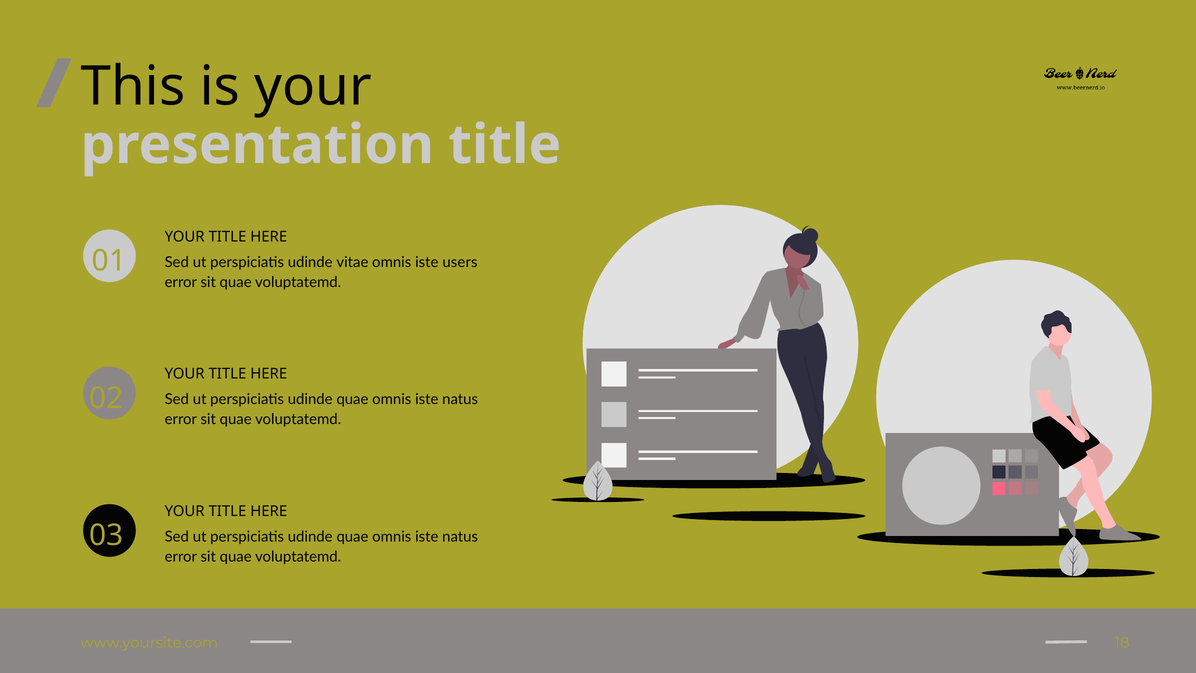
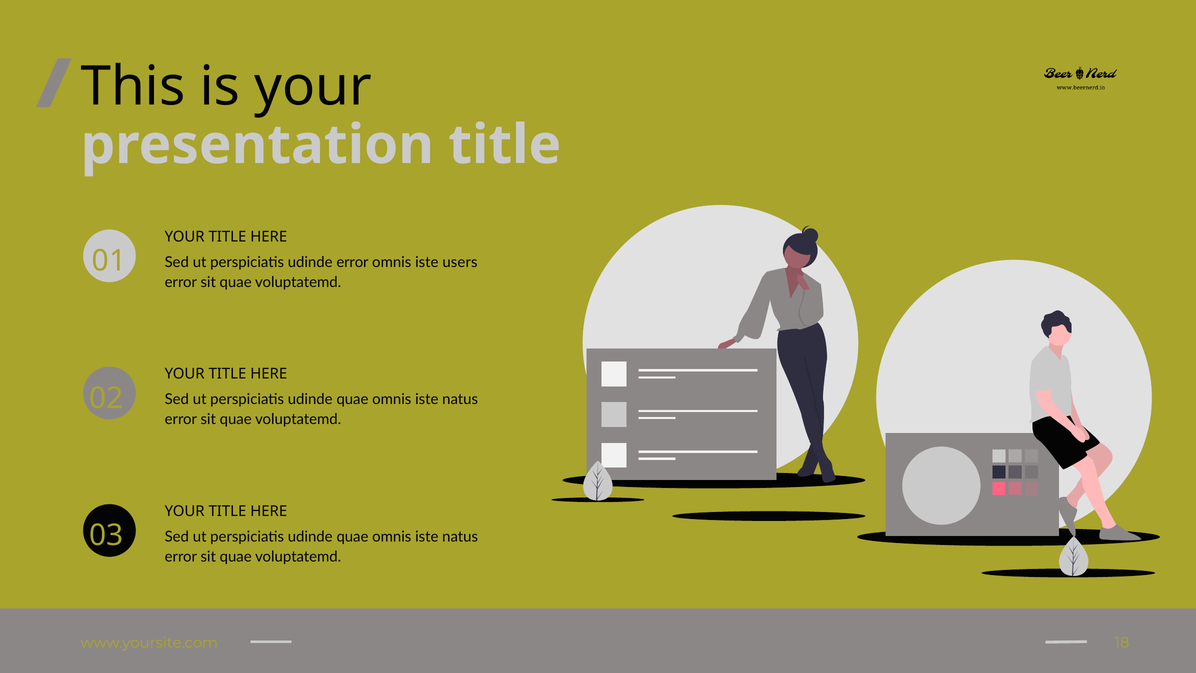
udinde vitae: vitae -> error (353, 262)
